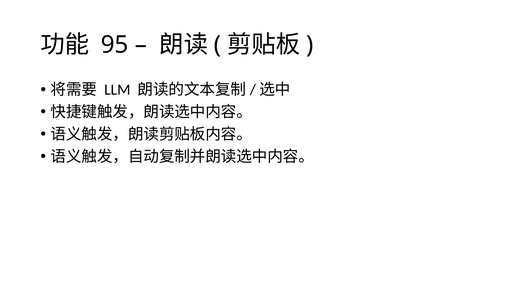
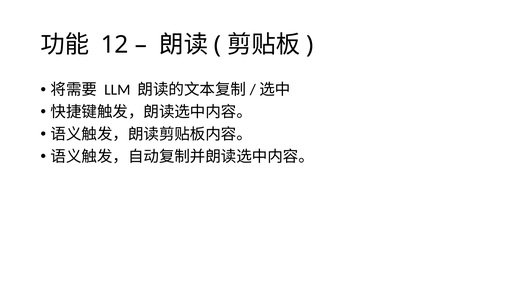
95: 95 -> 12 (115, 45)
